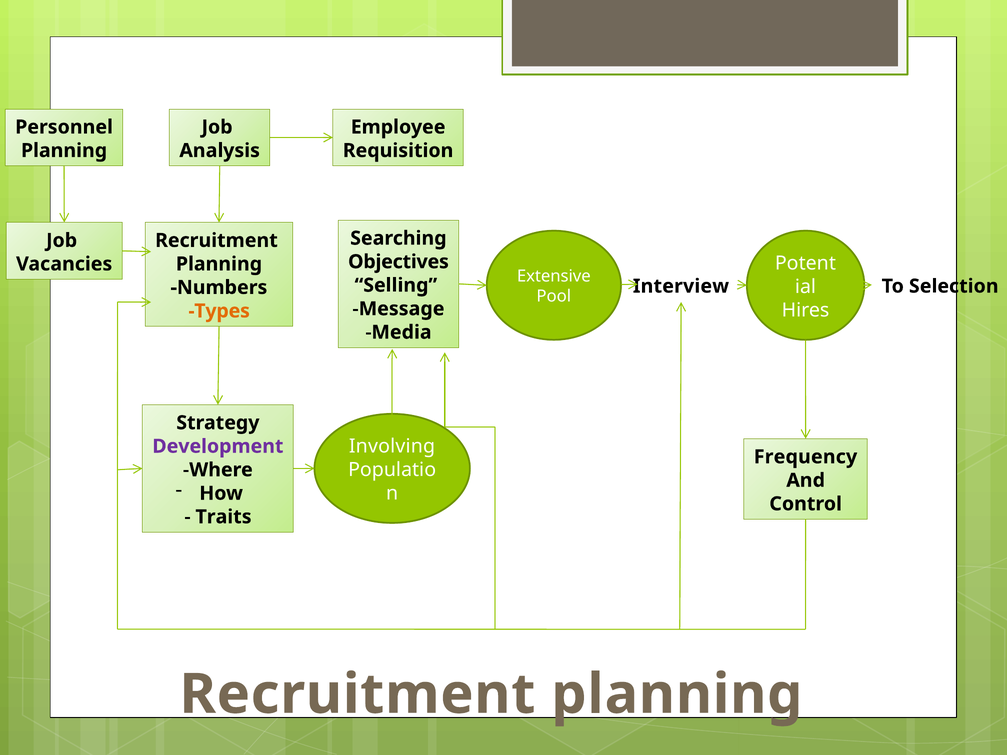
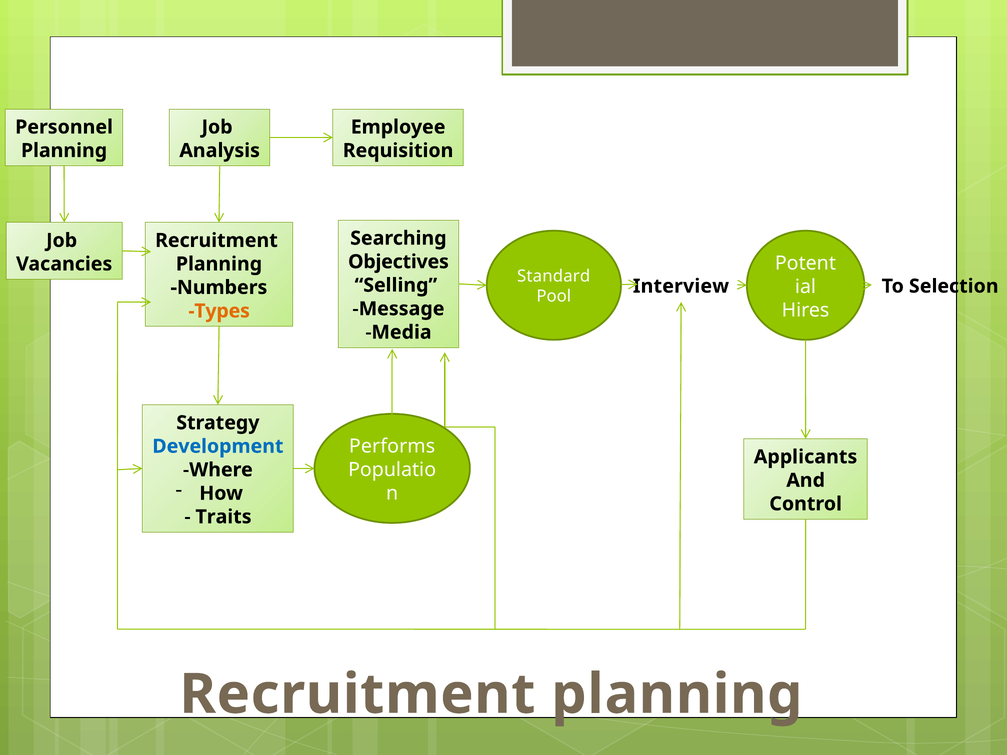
Extensive: Extensive -> Standard (554, 276)
Involving: Involving -> Performs (392, 446)
Development colour: purple -> blue (218, 446)
Frequency: Frequency -> Applicants (806, 457)
